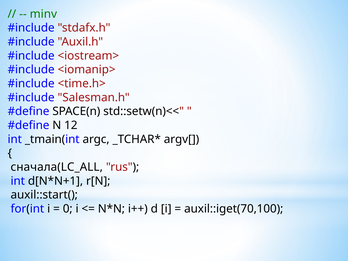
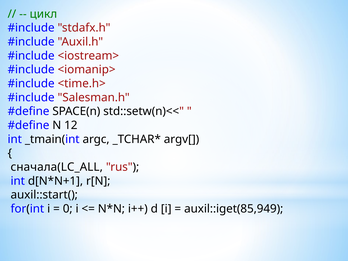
minv: minv -> цикл (43, 14)
auxil::iget(70,100: auxil::iget(70,100 -> auxil::iget(85,949 (234, 209)
